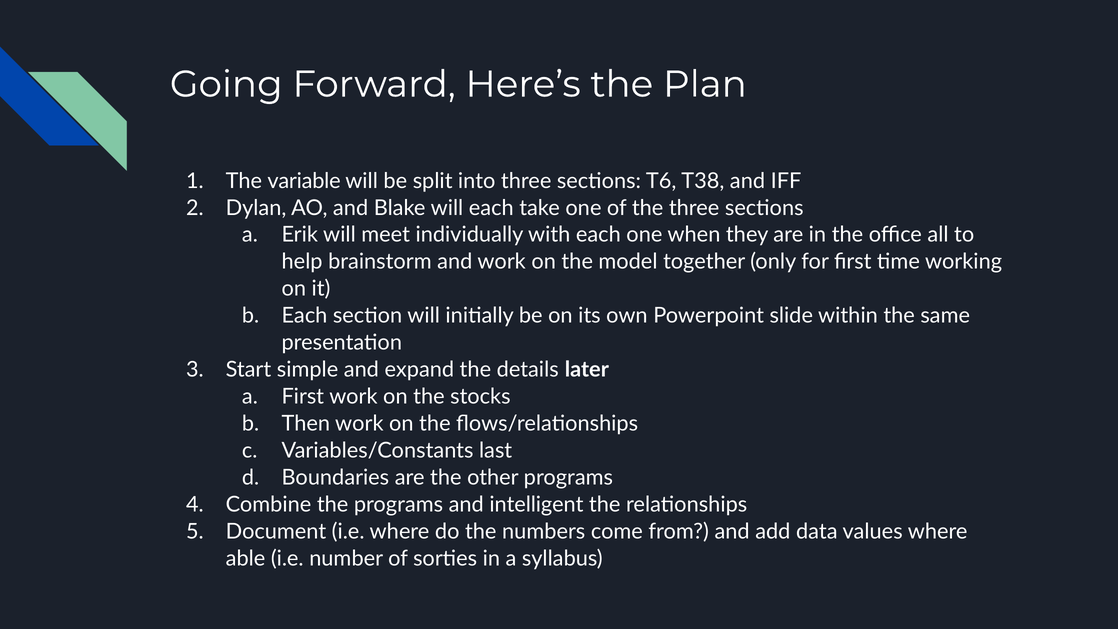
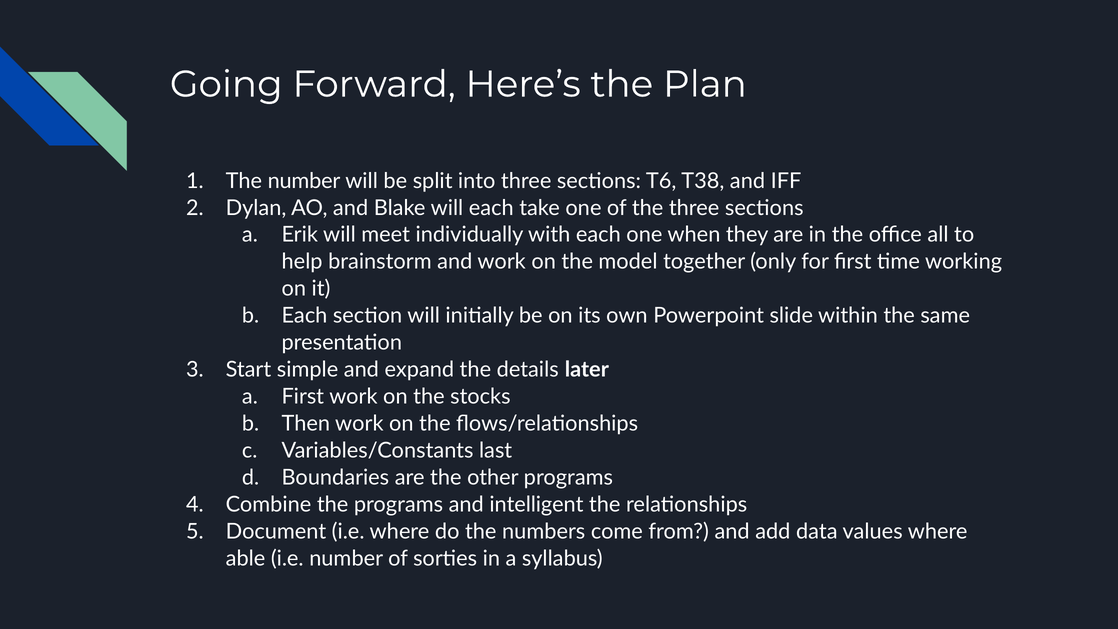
The variable: variable -> number (304, 181)
